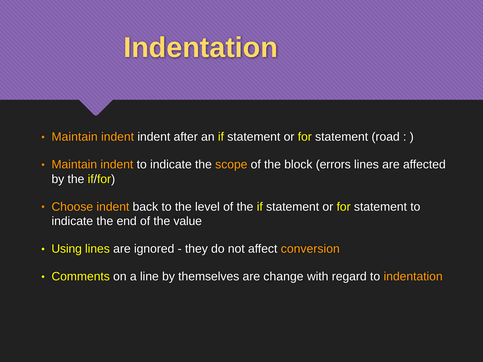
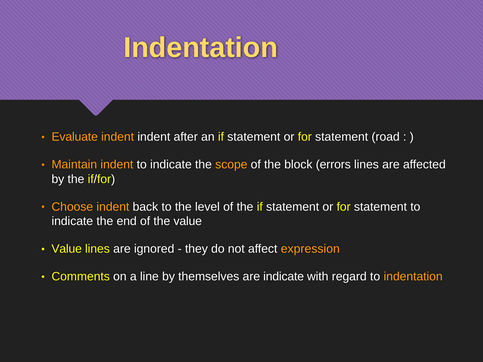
Maintain: Maintain -> Evaluate (75, 137)
Using: Using -> Value (67, 249)
conversion: conversion -> expression (310, 249)
are change: change -> indicate (284, 277)
